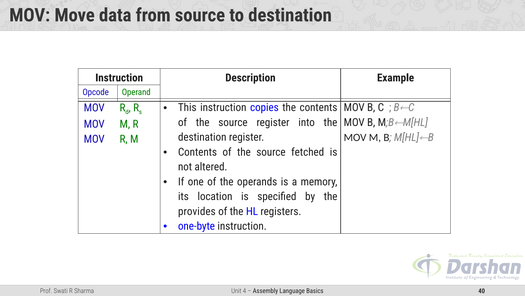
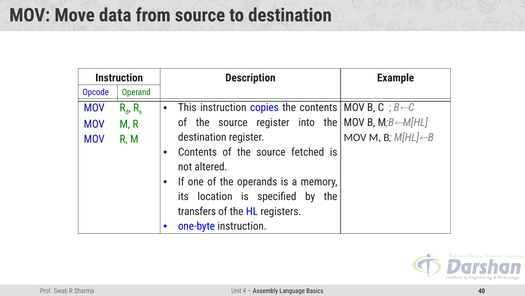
provides: provides -> transfers (197, 211)
